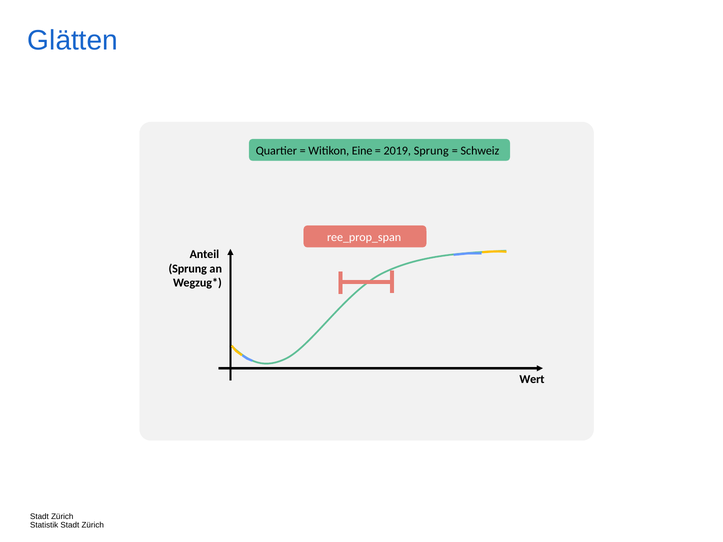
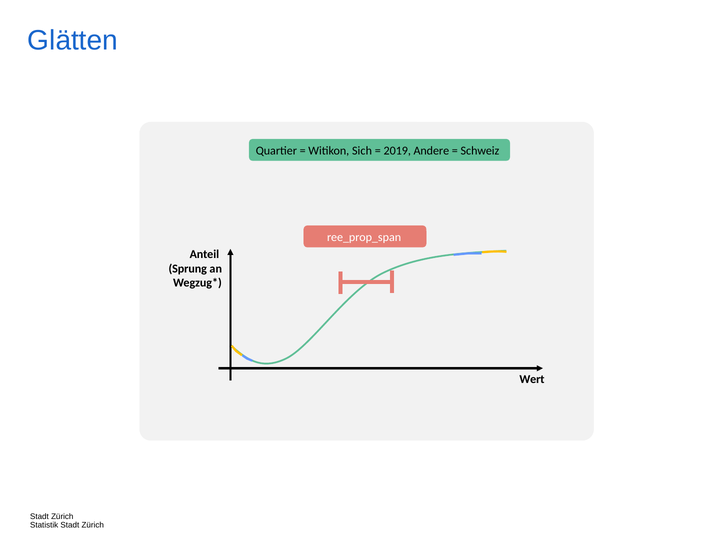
Eine: Eine -> Sich (362, 151)
2019 Sprung: Sprung -> Andere (431, 151)
